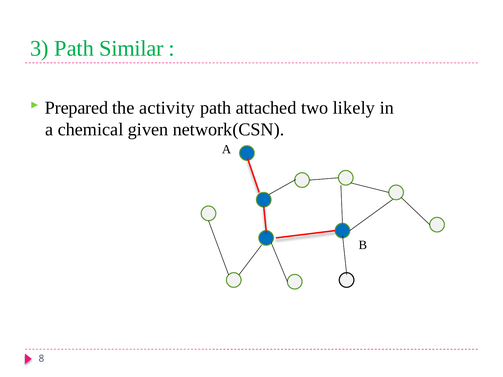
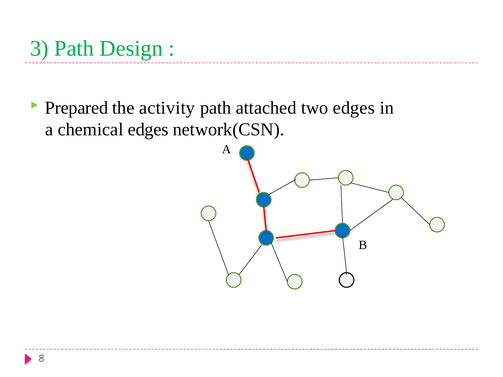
Similar: Similar -> Design (131, 49)
two likely: likely -> edges (354, 108)
chemical given: given -> edges (148, 130)
